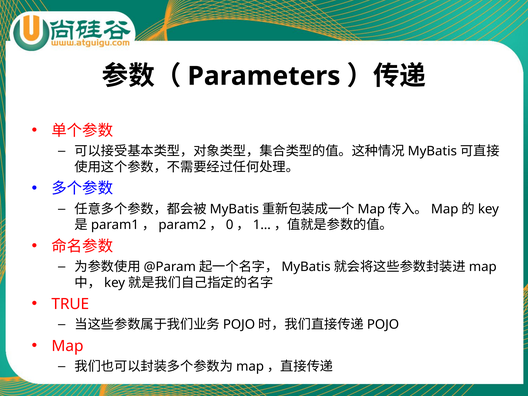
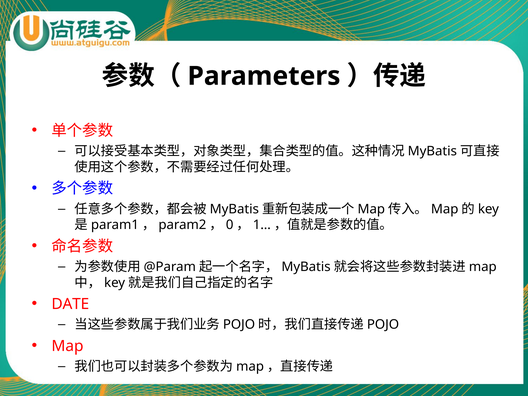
TRUE: TRUE -> DATE (70, 304)
